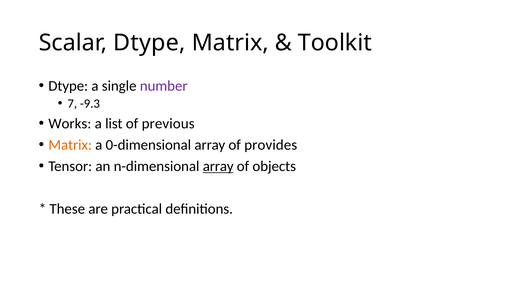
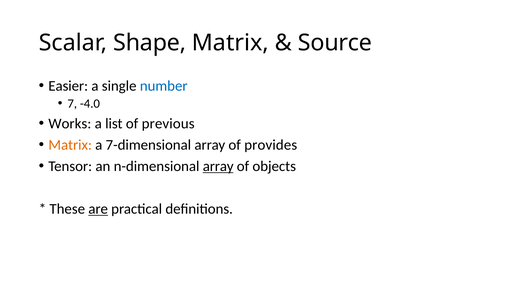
Scalar Dtype: Dtype -> Shape (150, 43)
Toolkit: Toolkit -> Source (335, 43)
Dtype: Dtype -> Easier (68, 86)
number colour: purple -> blue (164, 86)
-9.3: -9.3 -> -4.0 (90, 104)
0-dimensional: 0-dimensional -> 7-dimensional (148, 145)
are underline: none -> present (98, 209)
